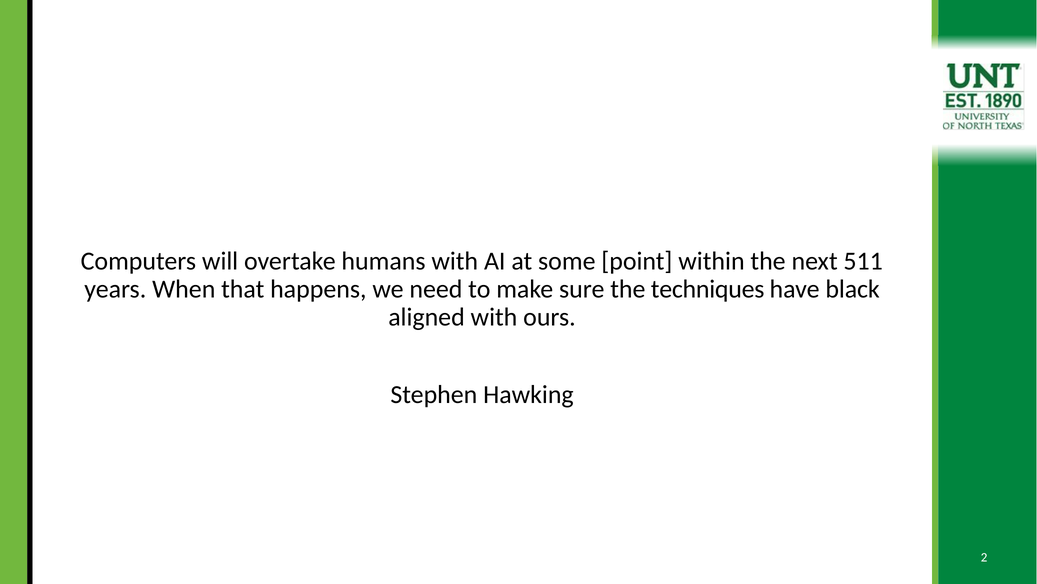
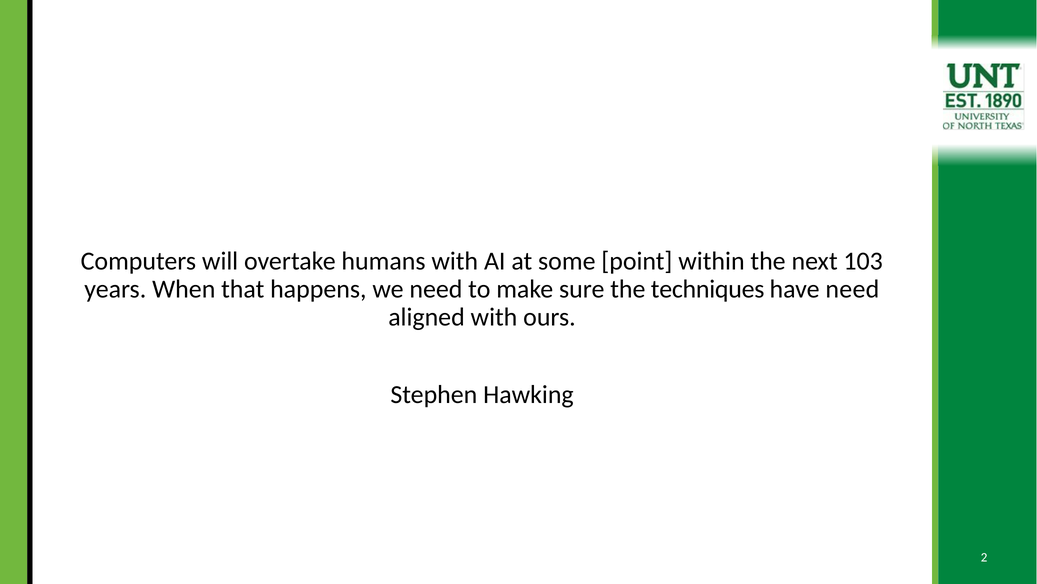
511: 511 -> 103 (863, 261)
have black: black -> need (852, 289)
